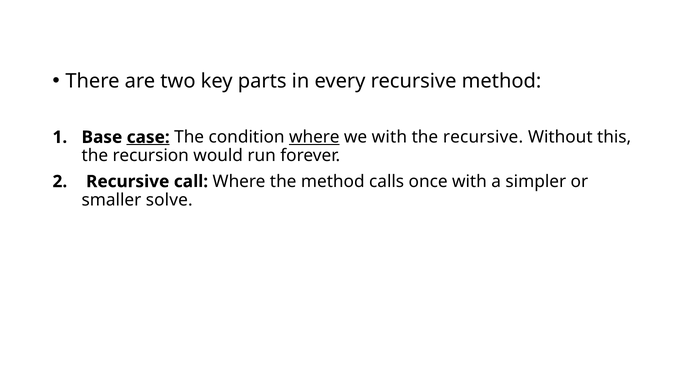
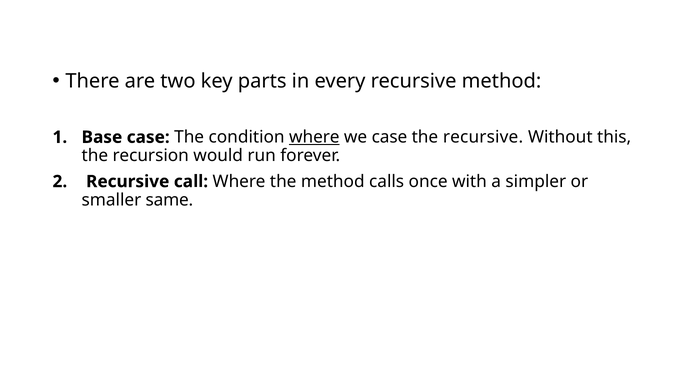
case underline: present -> none (148, 137)
we with: with -> case (389, 137)
solve: solve -> same (169, 200)
